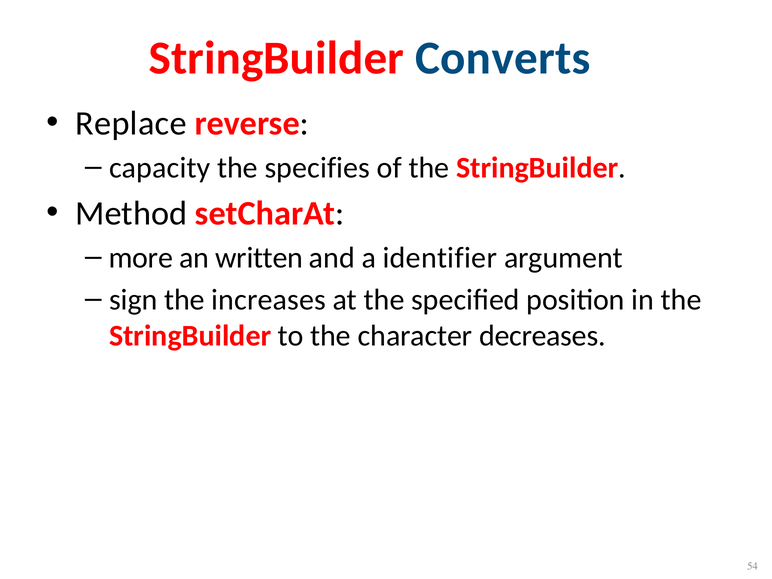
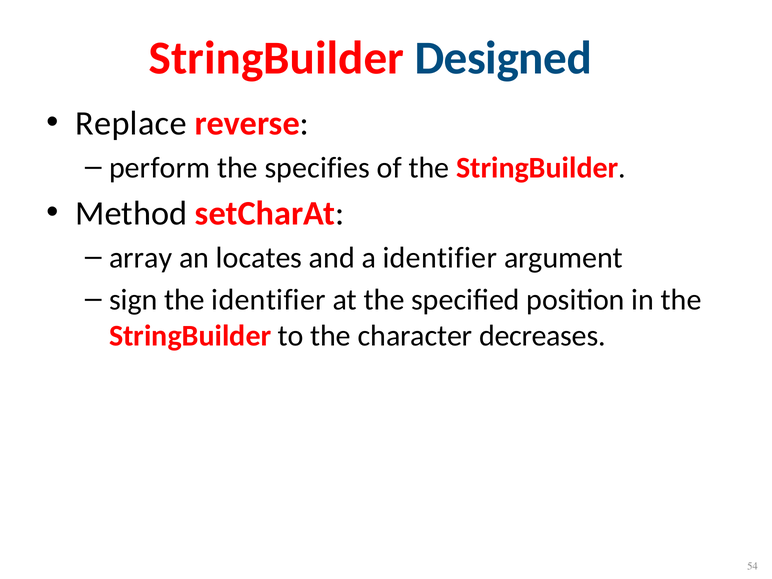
Converts: Converts -> Designed (503, 58)
capacity: capacity -> perform (160, 168)
more: more -> array (141, 258)
written: written -> locates (259, 258)
the increases: increases -> identifier (269, 300)
